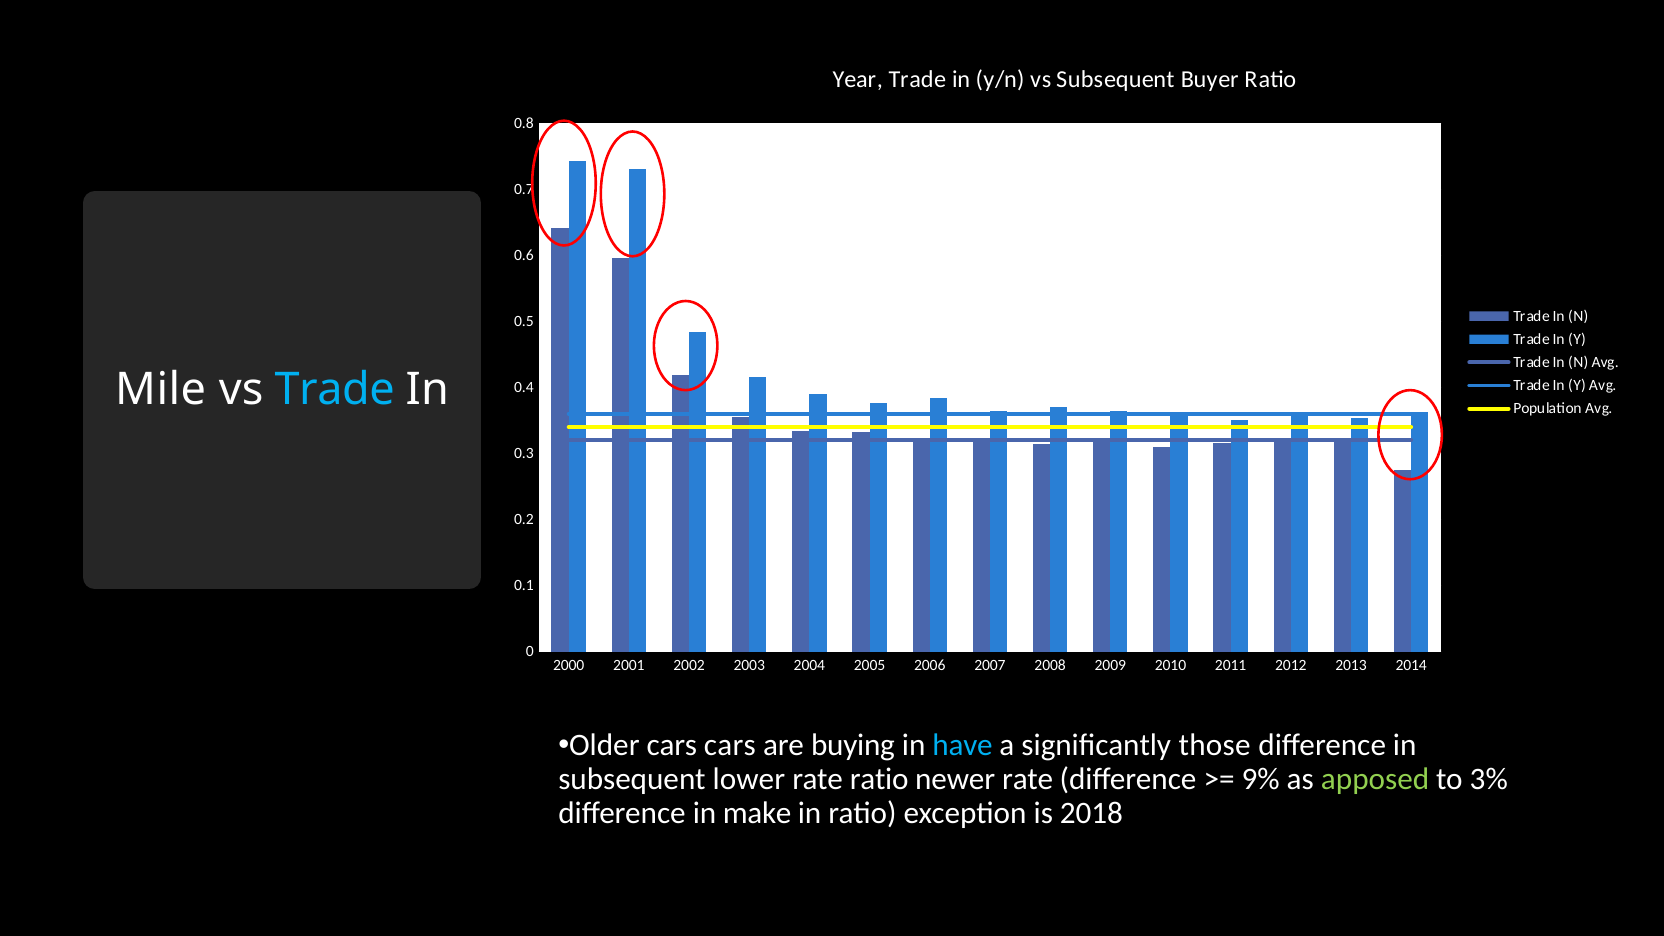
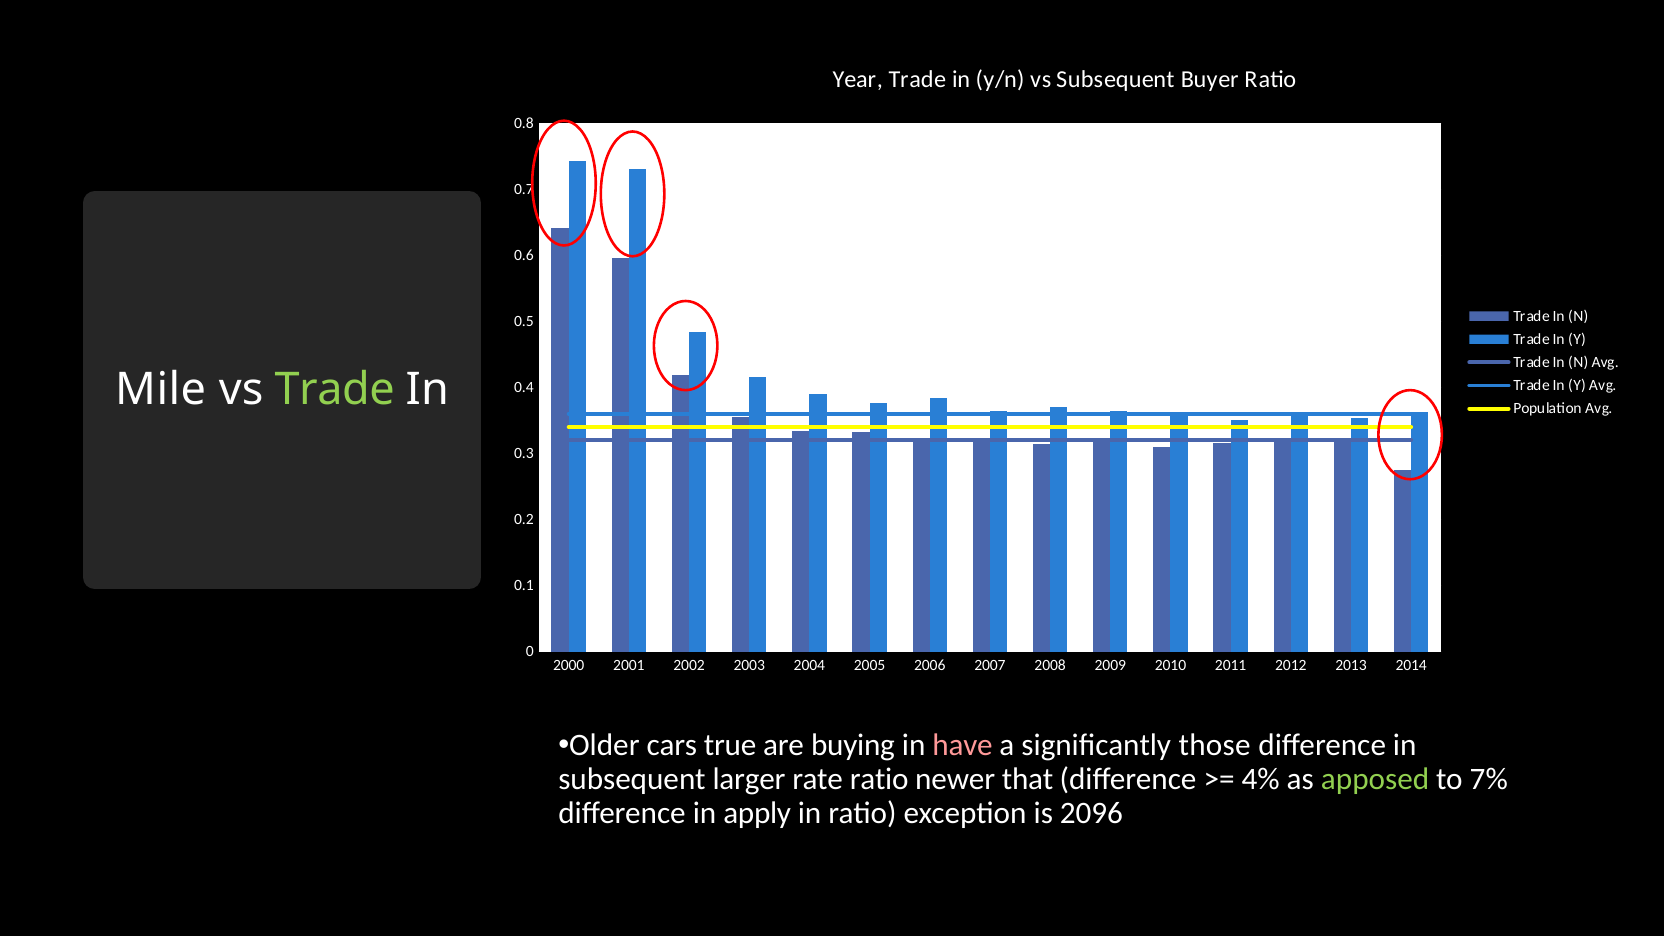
Trade colour: light blue -> light green (335, 390)
cars cars: cars -> true (730, 745)
have colour: light blue -> pink (962, 745)
lower: lower -> larger (749, 779)
newer rate: rate -> that (1028, 779)
9%: 9% -> 4% (1261, 779)
3%: 3% -> 7% (1489, 779)
make: make -> apply (757, 813)
2018: 2018 -> 2096 (1091, 813)
